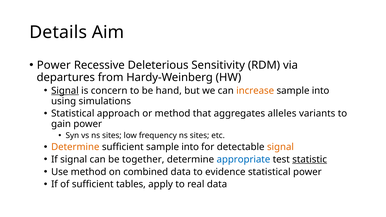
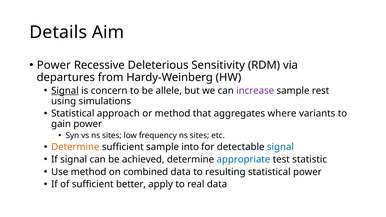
hand: hand -> allele (169, 91)
increase colour: orange -> purple (255, 91)
into: into -> rest (321, 91)
alleles: alleles -> where (282, 114)
signal colour: orange -> blue (280, 147)
together: together -> achieved (143, 160)
statistic underline: present -> none (310, 160)
evidence: evidence -> resulting (225, 172)
tables: tables -> better (131, 184)
